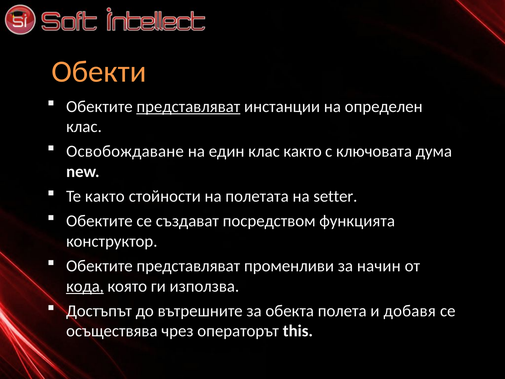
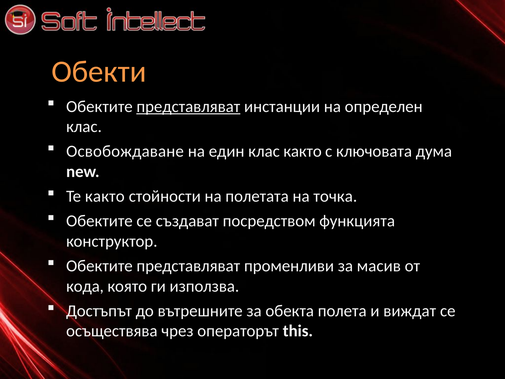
setter: setter -> точка (335, 196)
начин: начин -> масив (379, 266)
кода underline: present -> none (85, 286)
добавя: добавя -> виждат (410, 311)
